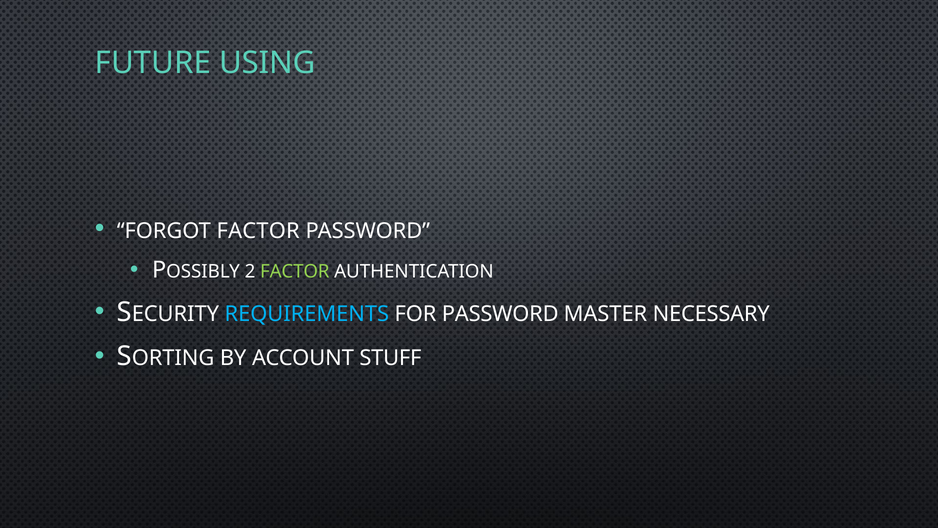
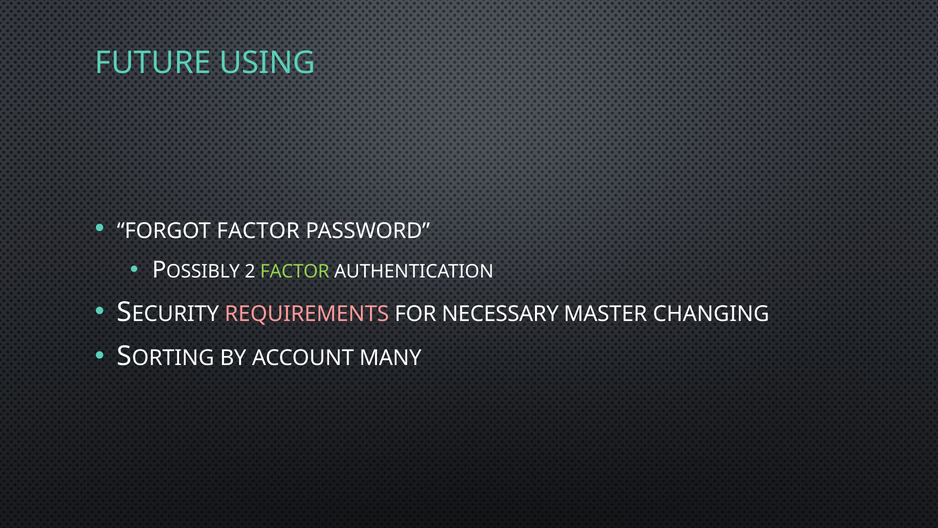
REQUIREMENTS colour: light blue -> pink (307, 314)
FOR PASSWORD: PASSWORD -> NECESSARY (500, 314)
NECESSARY: NECESSARY -> CHANGING (711, 314)
STUFF: STUFF -> MANY (390, 358)
